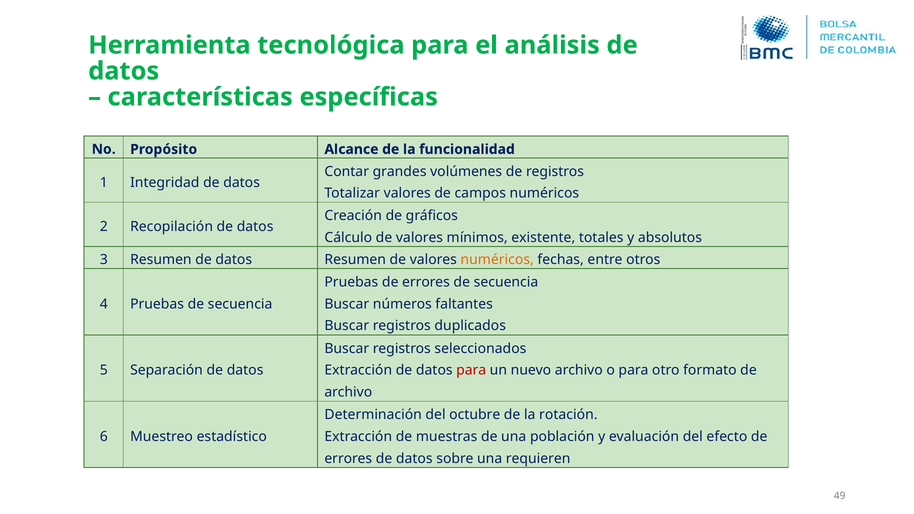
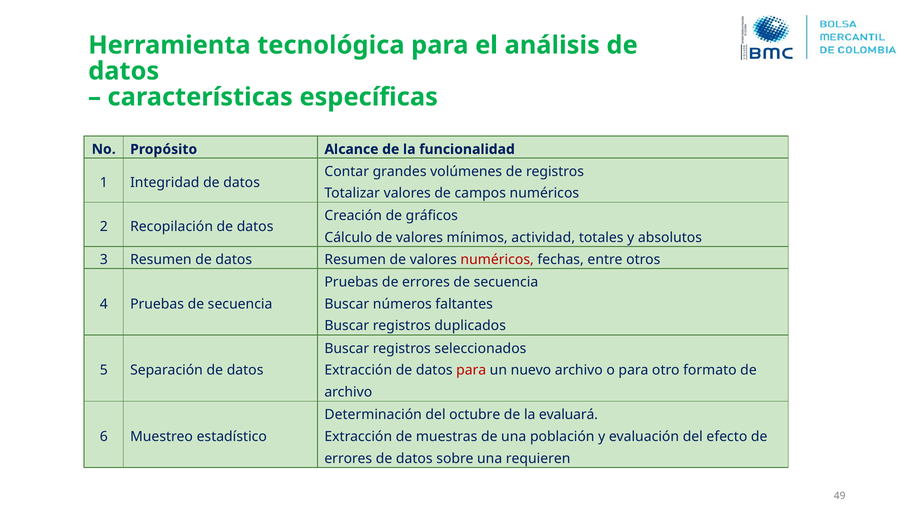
existente: existente -> actividad (543, 238)
numéricos colour: orange -> red (497, 260)
rotación: rotación -> evaluará (568, 415)
